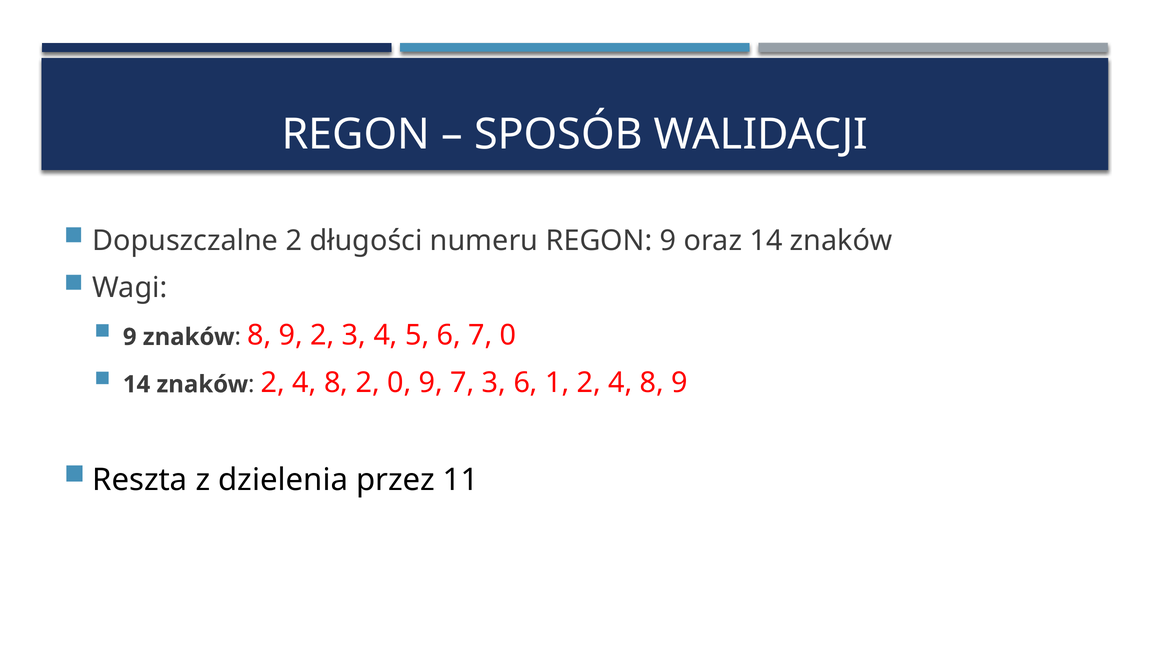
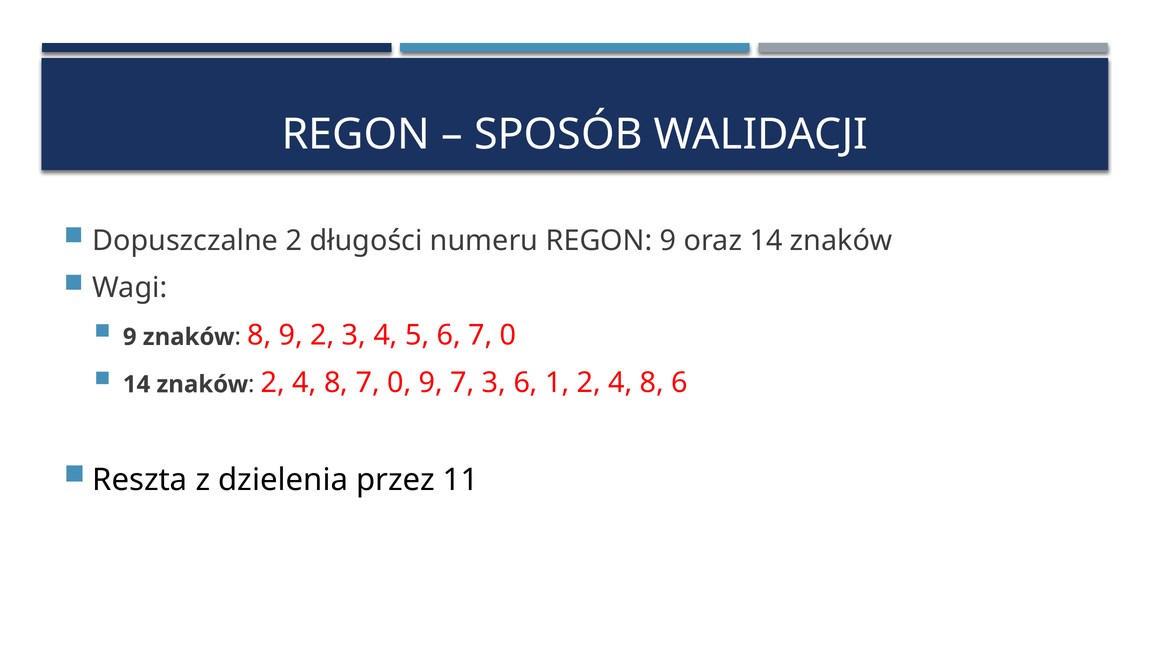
8 2: 2 -> 7 (368, 383)
4 8 9: 9 -> 6 (680, 383)
